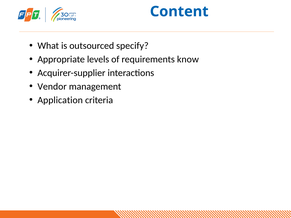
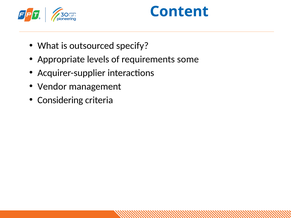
know: know -> some (188, 59)
Application: Application -> Considering (60, 100)
